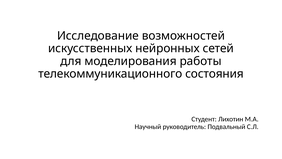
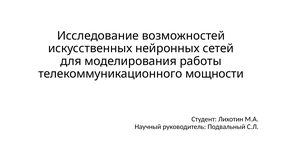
состояния: состояния -> мощности (214, 74)
